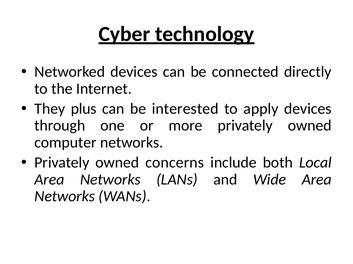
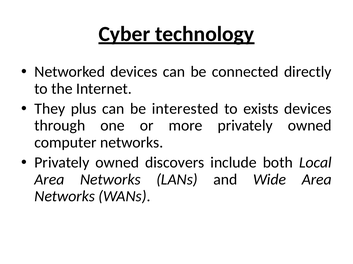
apply: apply -> exists (261, 109)
concerns: concerns -> discovers (175, 163)
